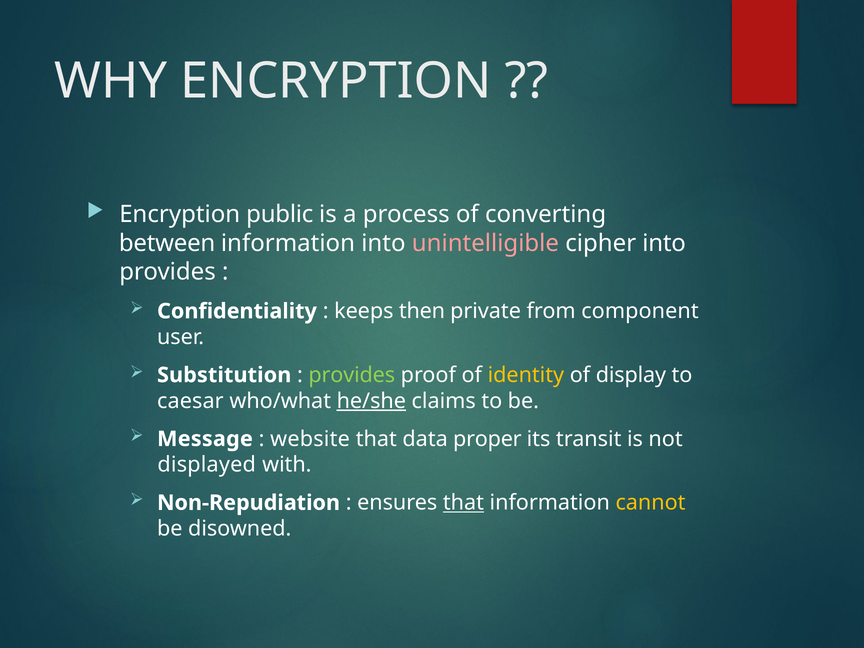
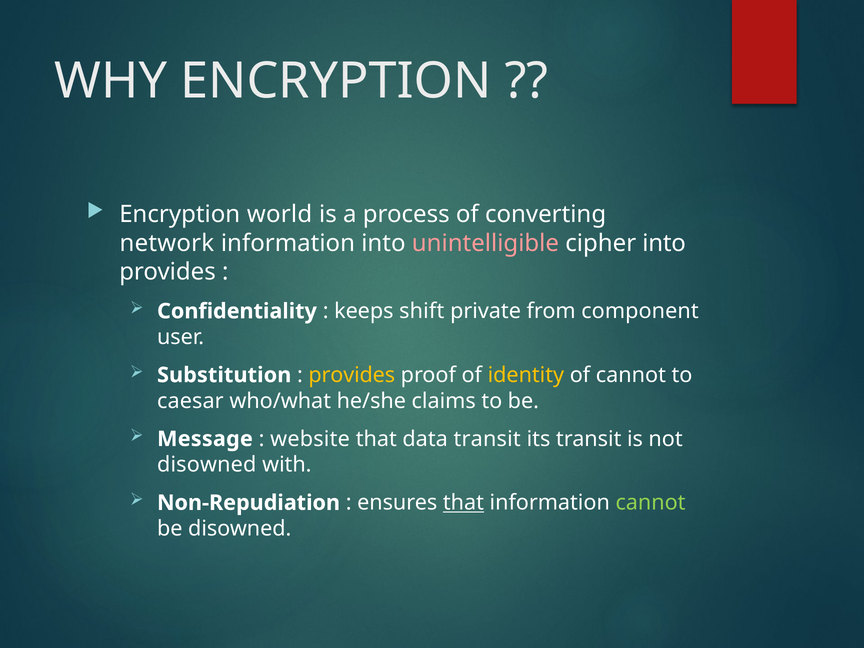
public: public -> world (280, 214)
between: between -> network (167, 243)
then: then -> shift (422, 311)
provides colour: light green -> yellow (352, 375)
of display: display -> cannot (631, 375)
he/she underline: present -> none (371, 401)
data proper: proper -> transit (487, 439)
displayed: displayed -> disowned (207, 465)
cannot colour: yellow -> light green (650, 503)
